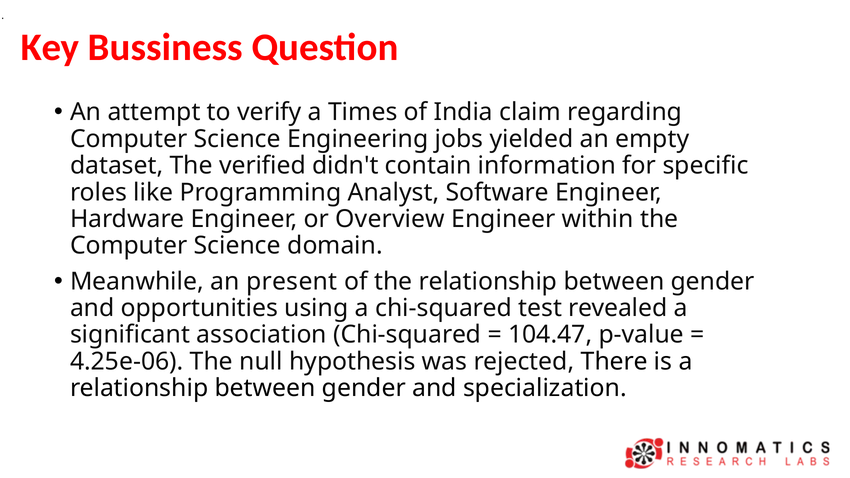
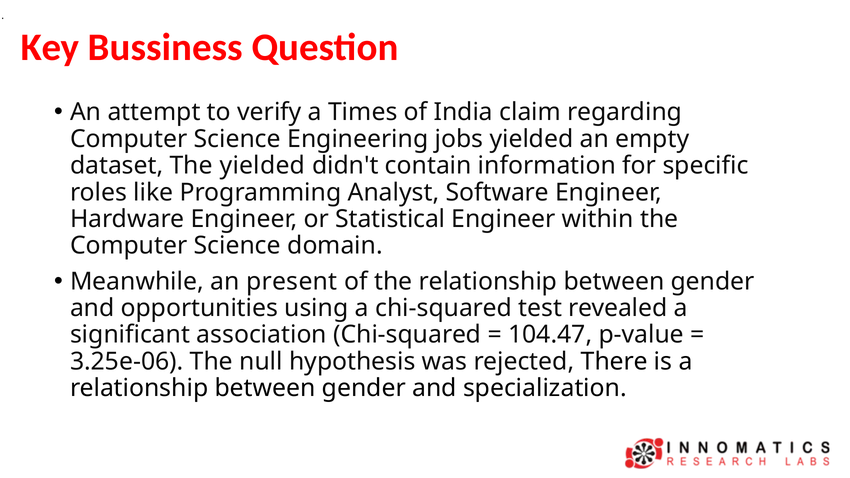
The verified: verified -> yielded (262, 166)
Overview: Overview -> Statistical (390, 219)
4.25e-06: 4.25e-06 -> 3.25e-06 (127, 362)
